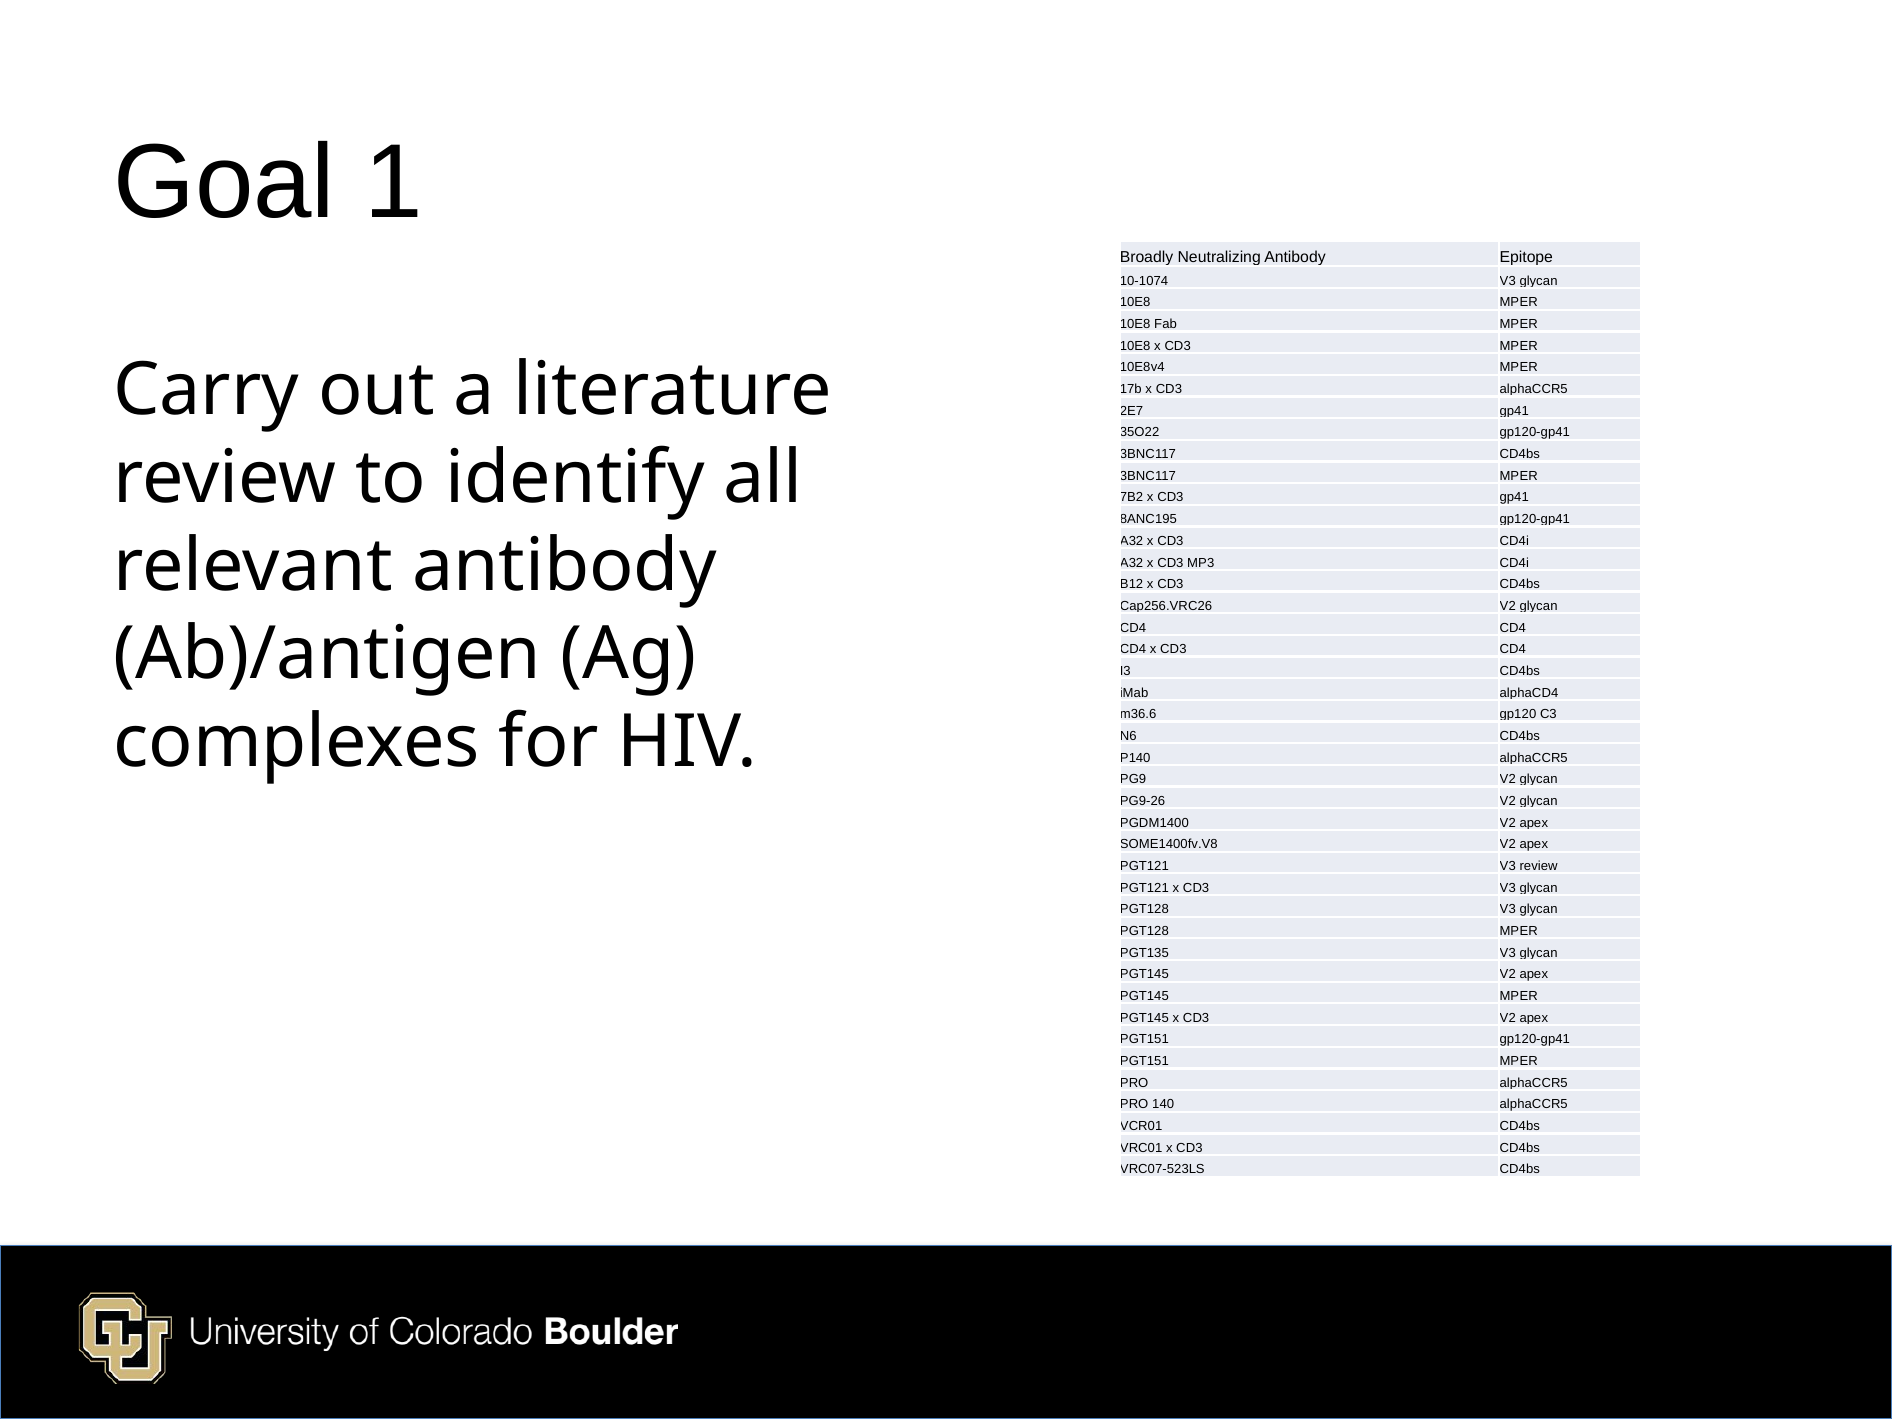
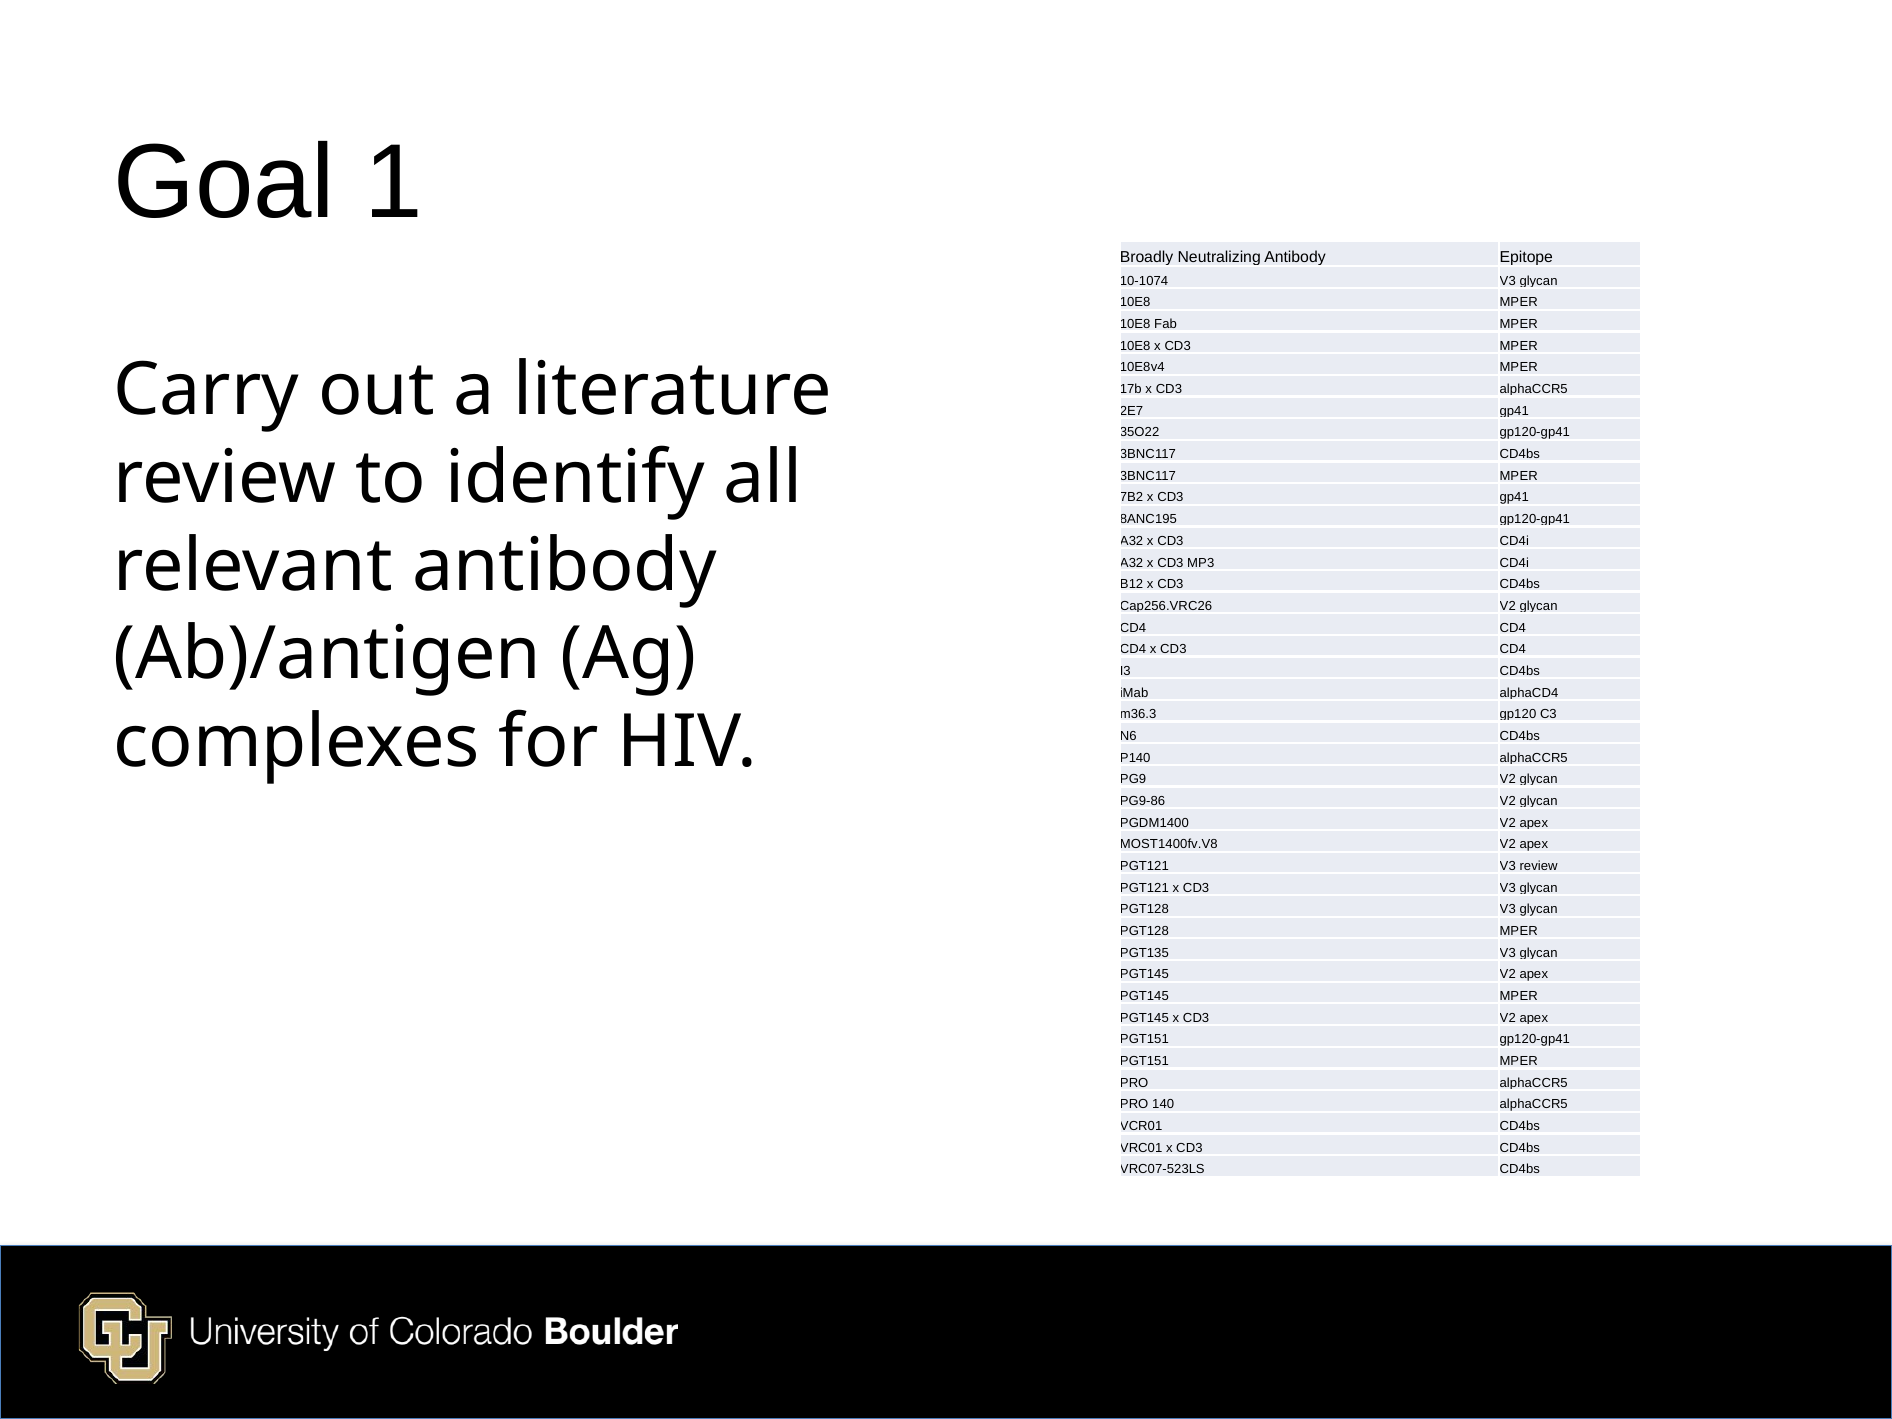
m36.6: m36.6 -> m36.3 (1138, 714)
PG9-26: PG9-26 -> PG9-86 (1143, 801)
SOME1400fv.V8: SOME1400fv.V8 -> MOST1400fv.V8 (1169, 844)
